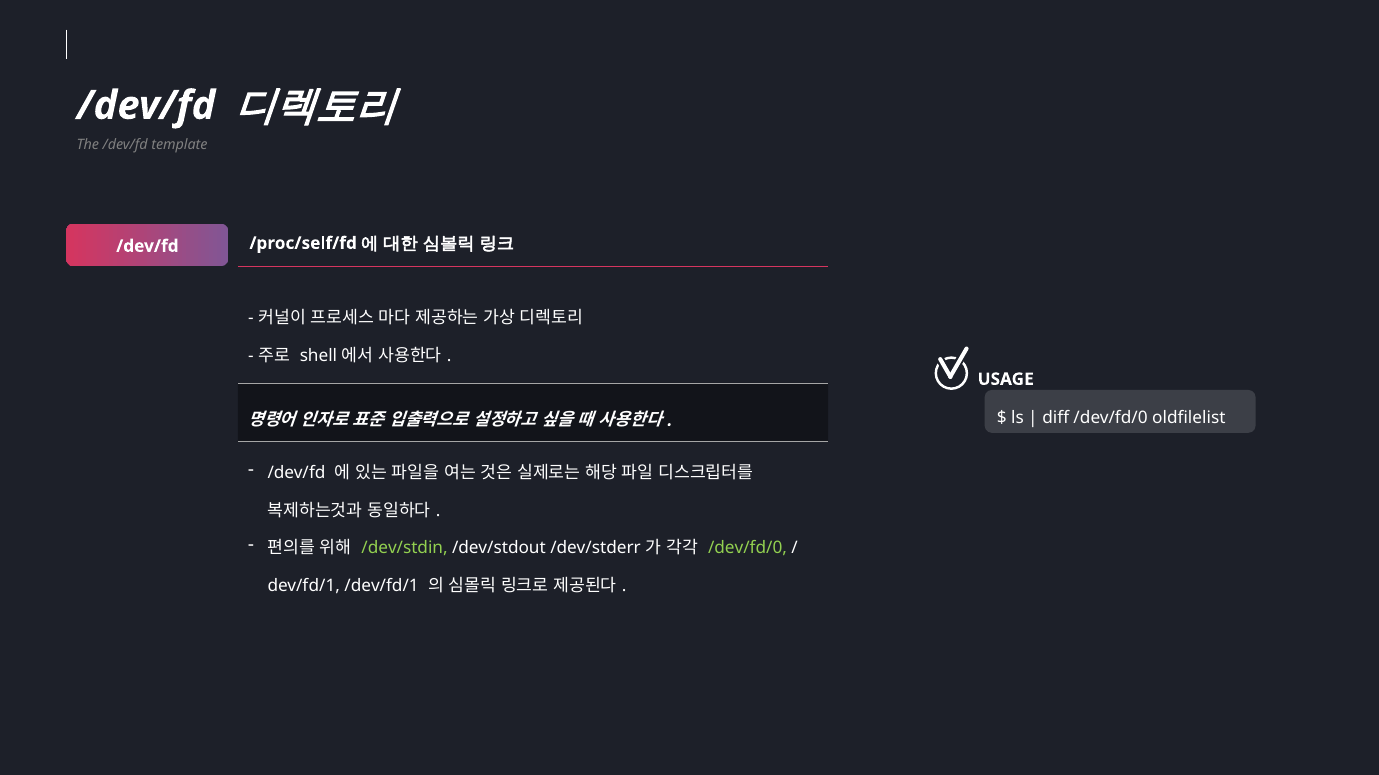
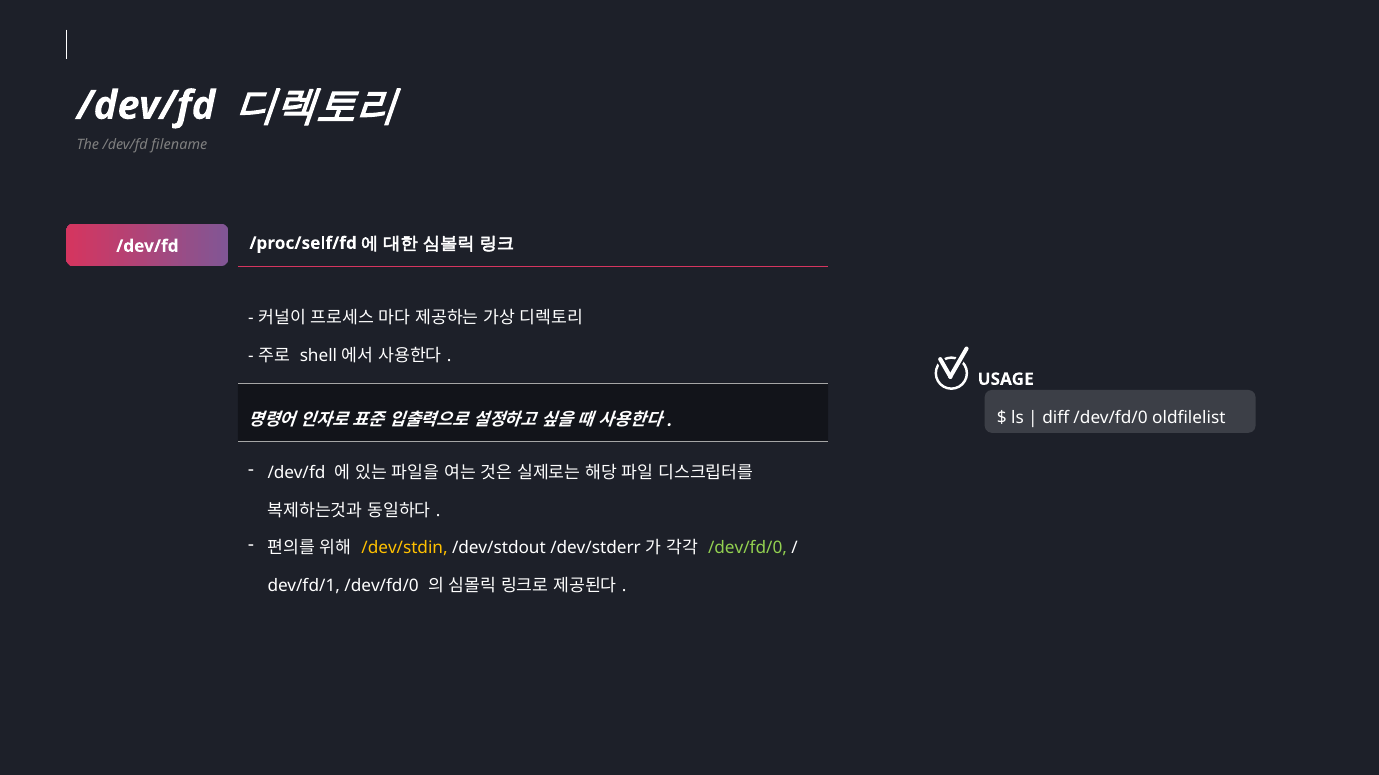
template: template -> filename (179, 145)
/dev/stdin colour: light green -> yellow (405, 549)
/dev/fd/1: /dev/fd/1 -> /dev/fd/0 (382, 586)
